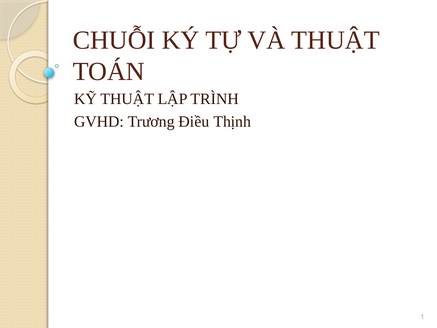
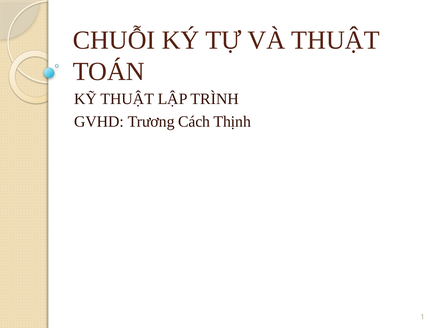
Điều: Điều -> Cách (194, 122)
